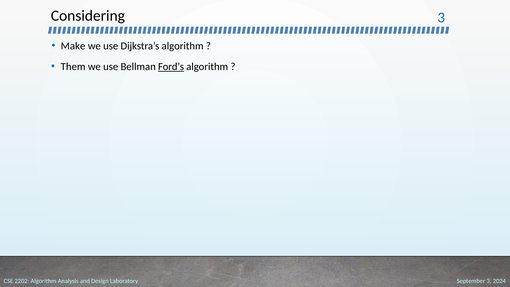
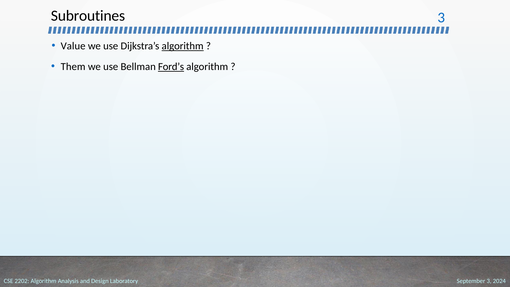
Considering: Considering -> Subroutines (88, 16)
Make: Make -> Value (73, 46)
algorithm underline: none -> present (183, 46)
